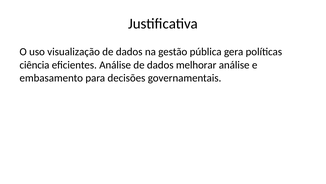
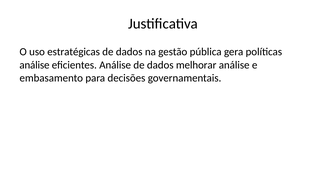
visualização: visualização -> estratégicas (74, 52)
ciência: ciência -> análise (34, 65)
